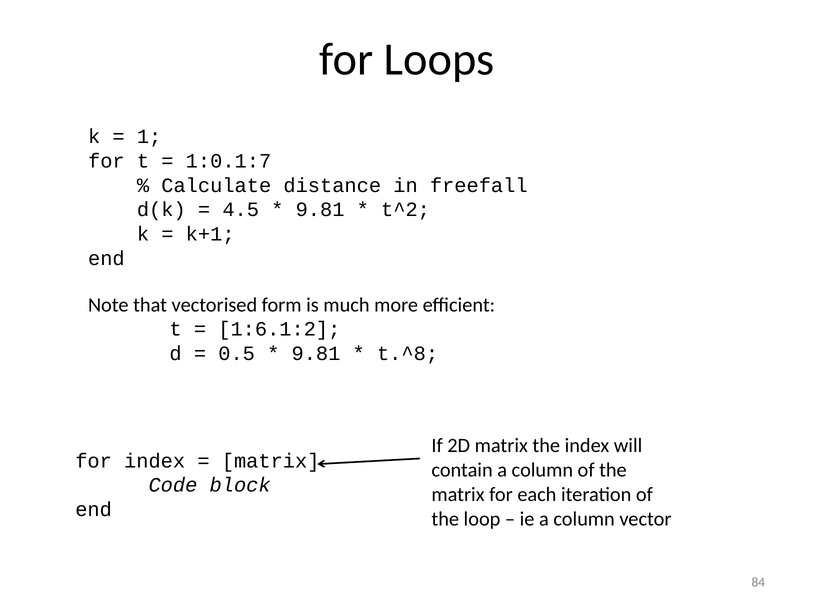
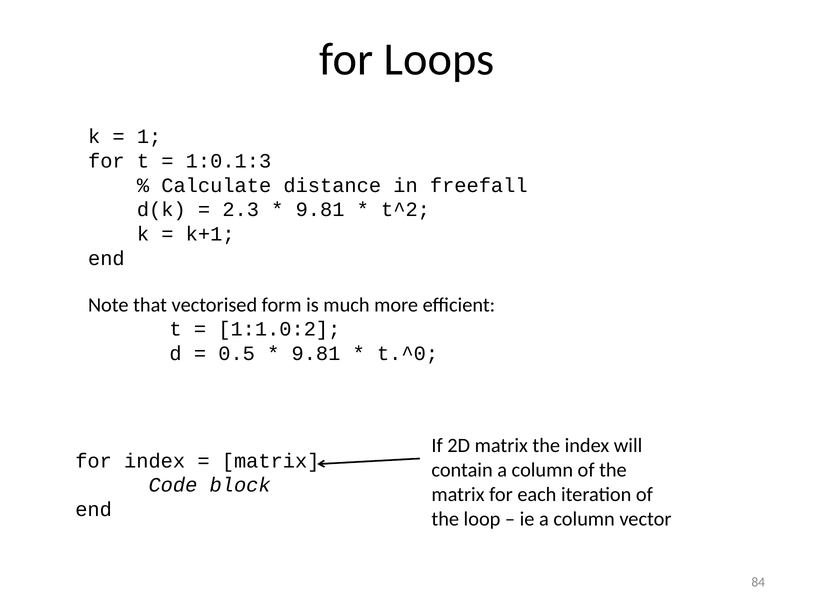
1:0.1:7: 1:0.1:7 -> 1:0.1:3 (228, 161)
4.5: 4.5 -> 2.3 (241, 210)
1:6.1:2: 1:6.1:2 -> 1:1.0:2 (279, 330)
t.^8: t.^8 -> t.^0 (408, 354)
